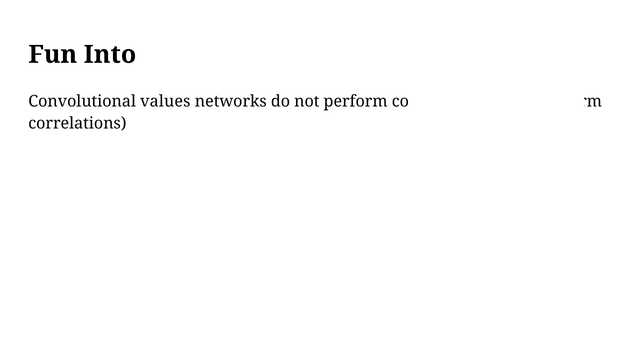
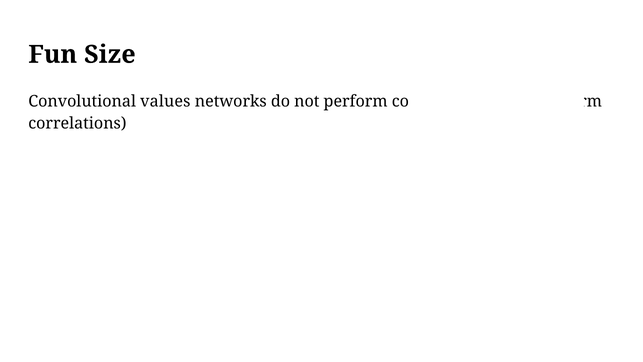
Into: Into -> Size (110, 54)
